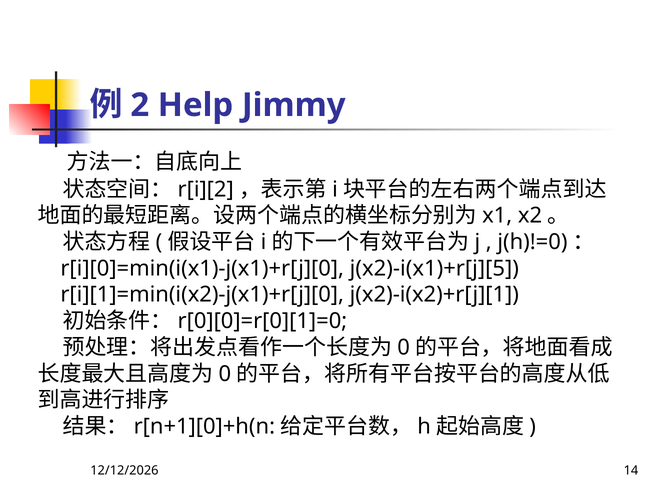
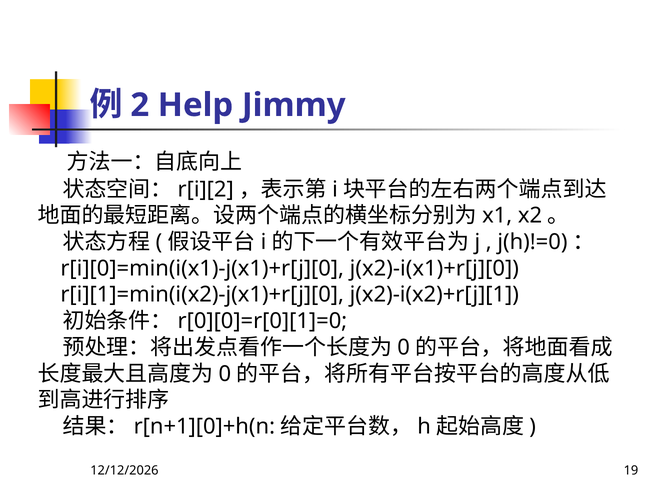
j(x2)-i(x1)+r[j][5: j(x2)-i(x1)+r[j][5 -> j(x2)-i(x1)+r[j][0 (434, 269)
14: 14 -> 19 (631, 471)
